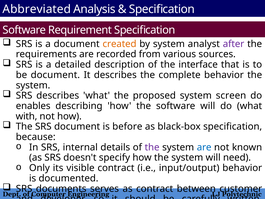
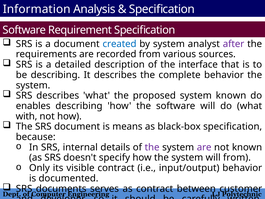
Abbreviated: Abbreviated -> Information (37, 9)
created colour: orange -> blue (120, 44)
be document: document -> describing (55, 75)
system screen: screen -> known (231, 95)
before: before -> means (127, 126)
are colour: blue -> purple (204, 147)
will need: need -> from (237, 157)
